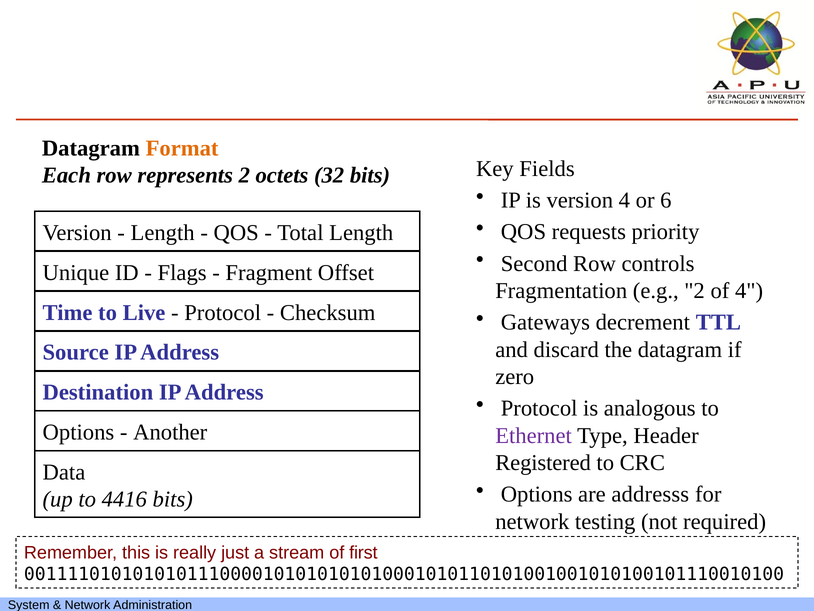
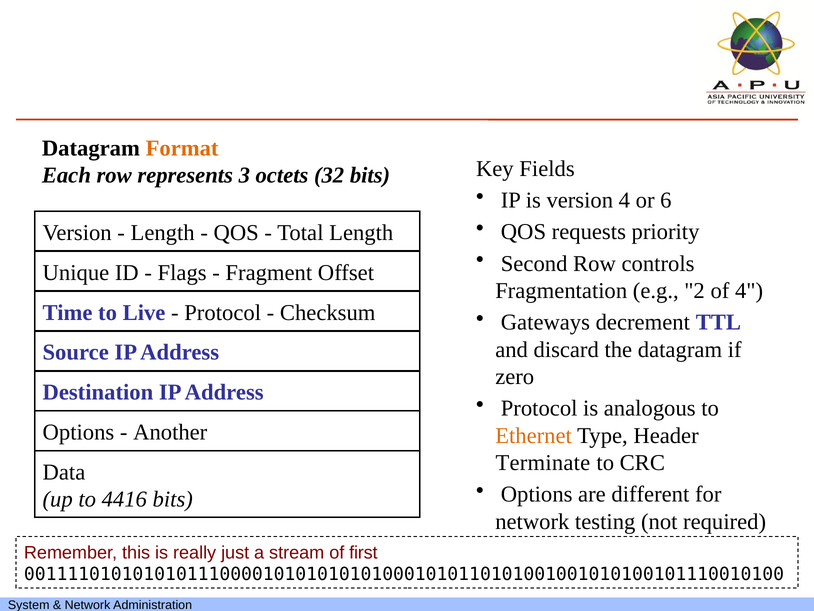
represents 2: 2 -> 3 (244, 175)
Ethernet colour: purple -> orange (534, 435)
Registered: Registered -> Terminate (543, 462)
addresss: addresss -> different (650, 494)
